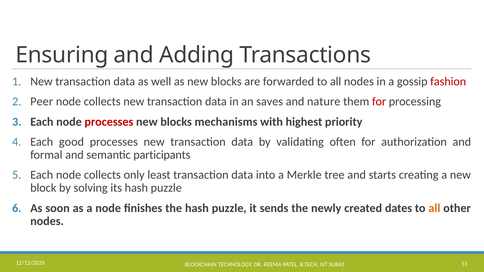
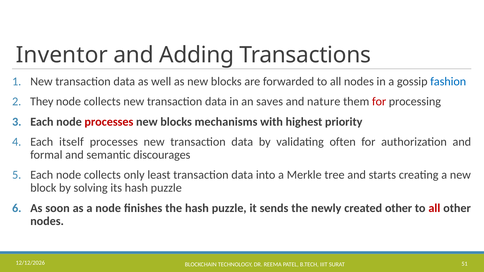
Ensuring: Ensuring -> Inventor (62, 55)
fashion colour: red -> blue (448, 82)
Peer: Peer -> They (42, 102)
good: good -> itself (71, 142)
participants: participants -> discourages (162, 155)
created dates: dates -> other (399, 208)
all colour: orange -> red (434, 208)
